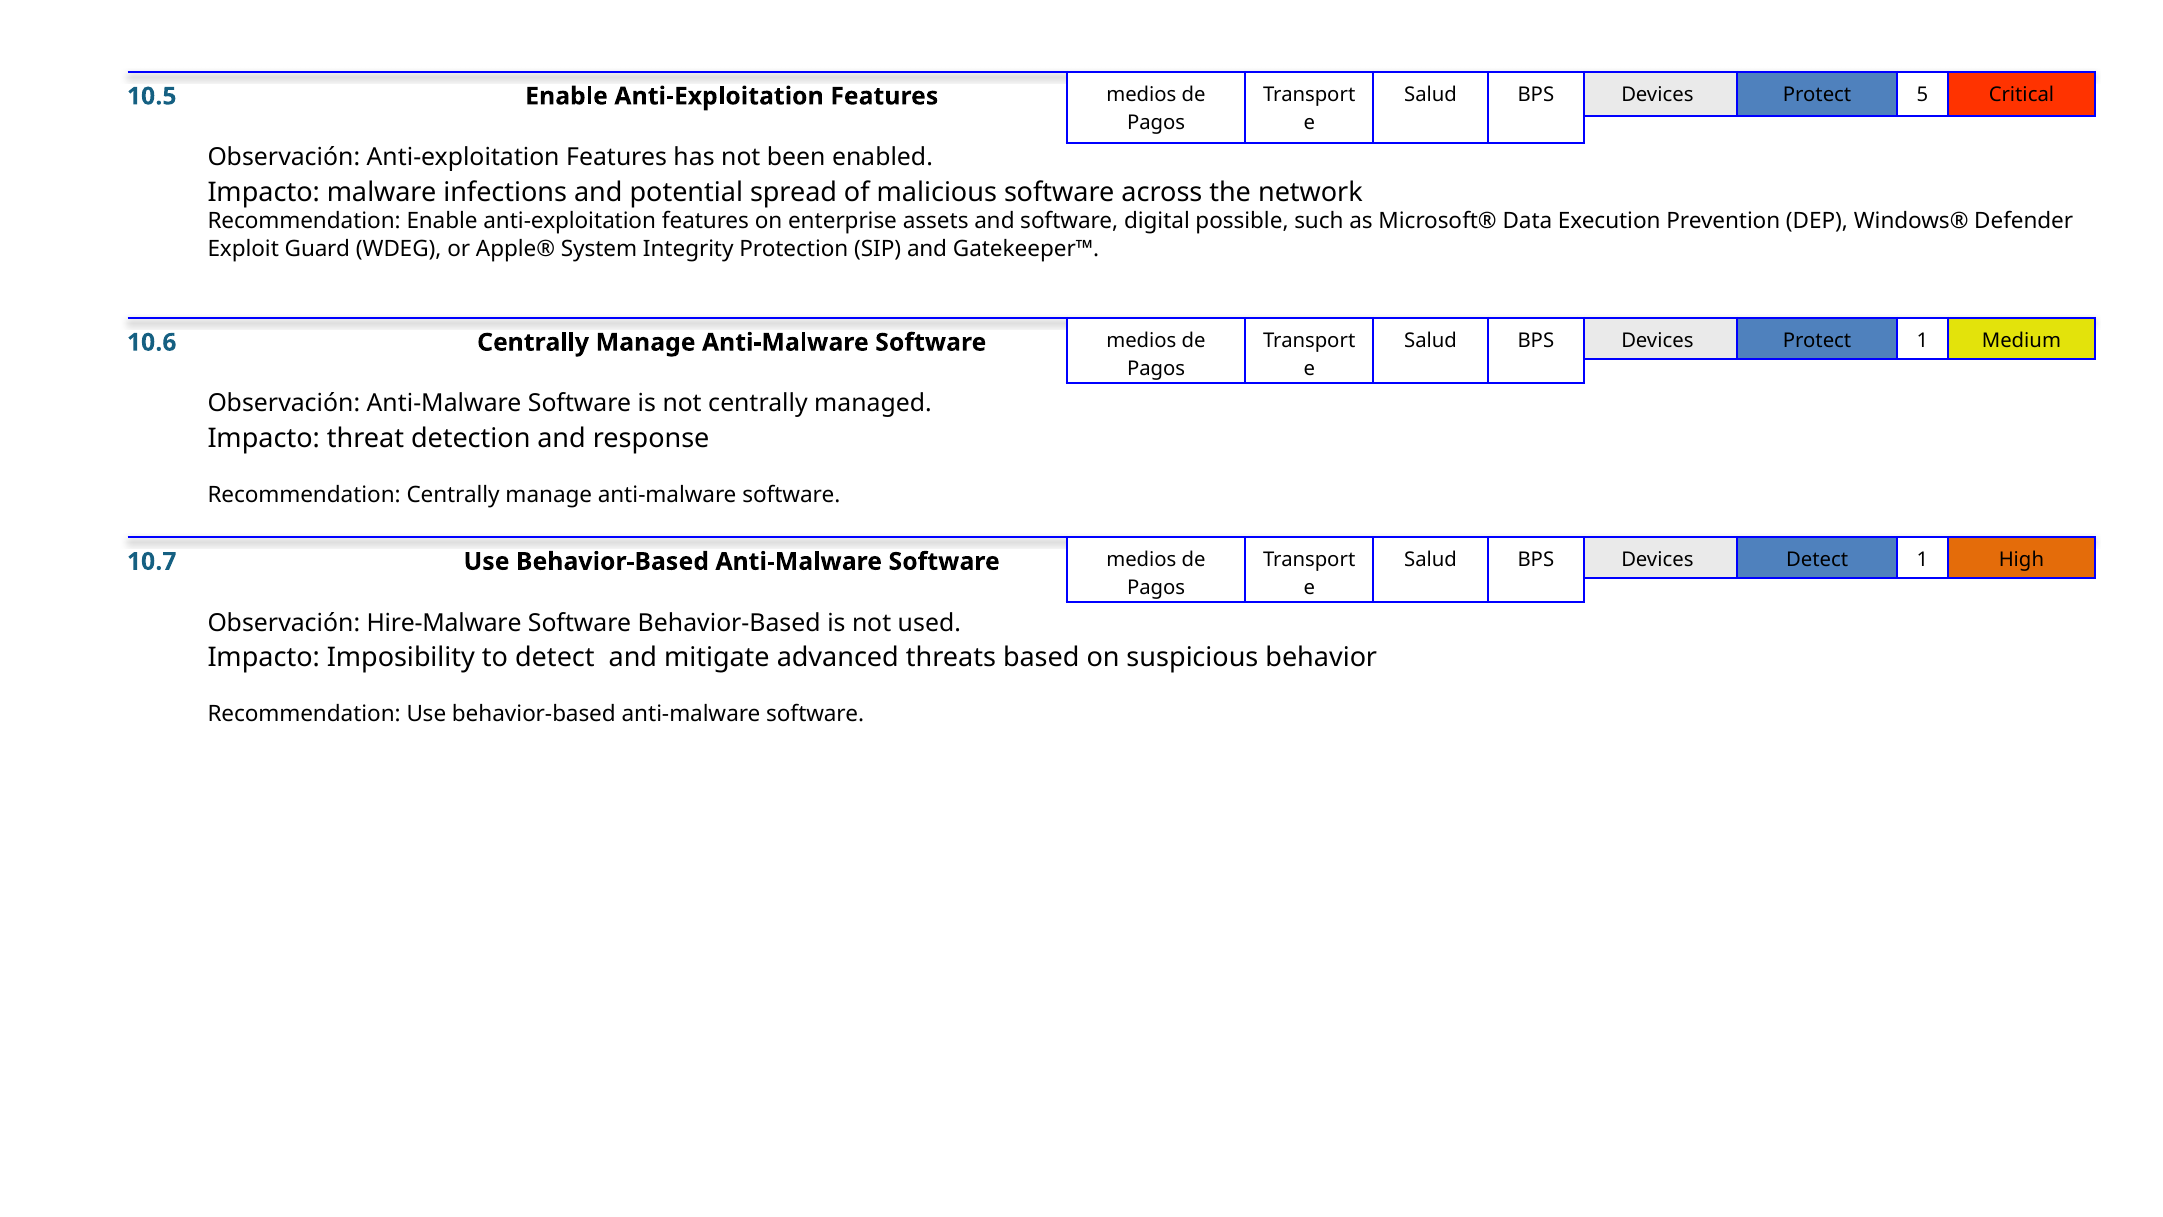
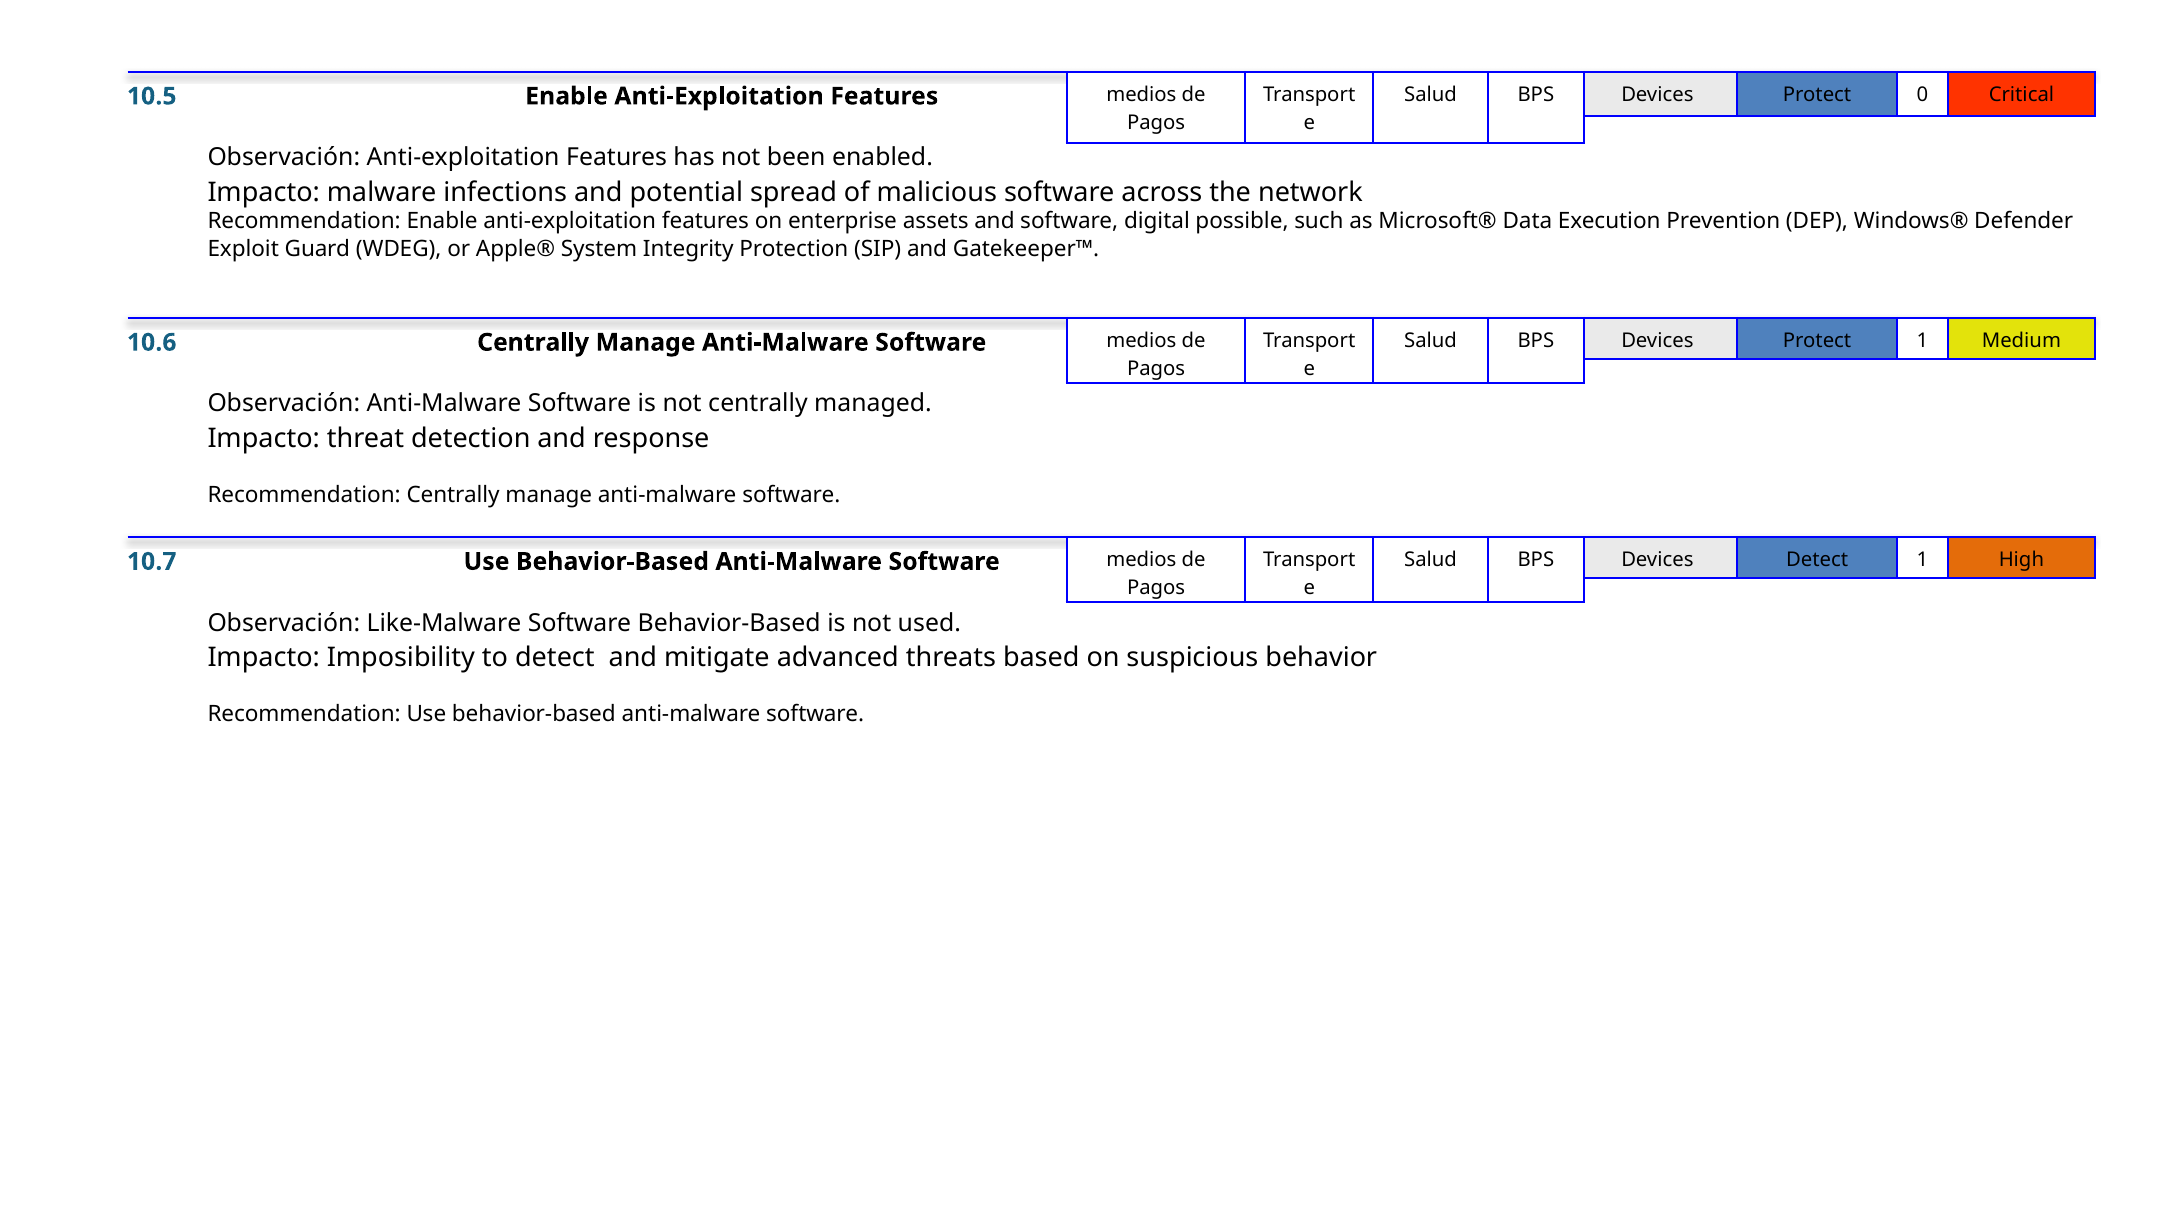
5: 5 -> 0 (1923, 95)
Hire-Malware: Hire-Malware -> Like-Malware (444, 623)
